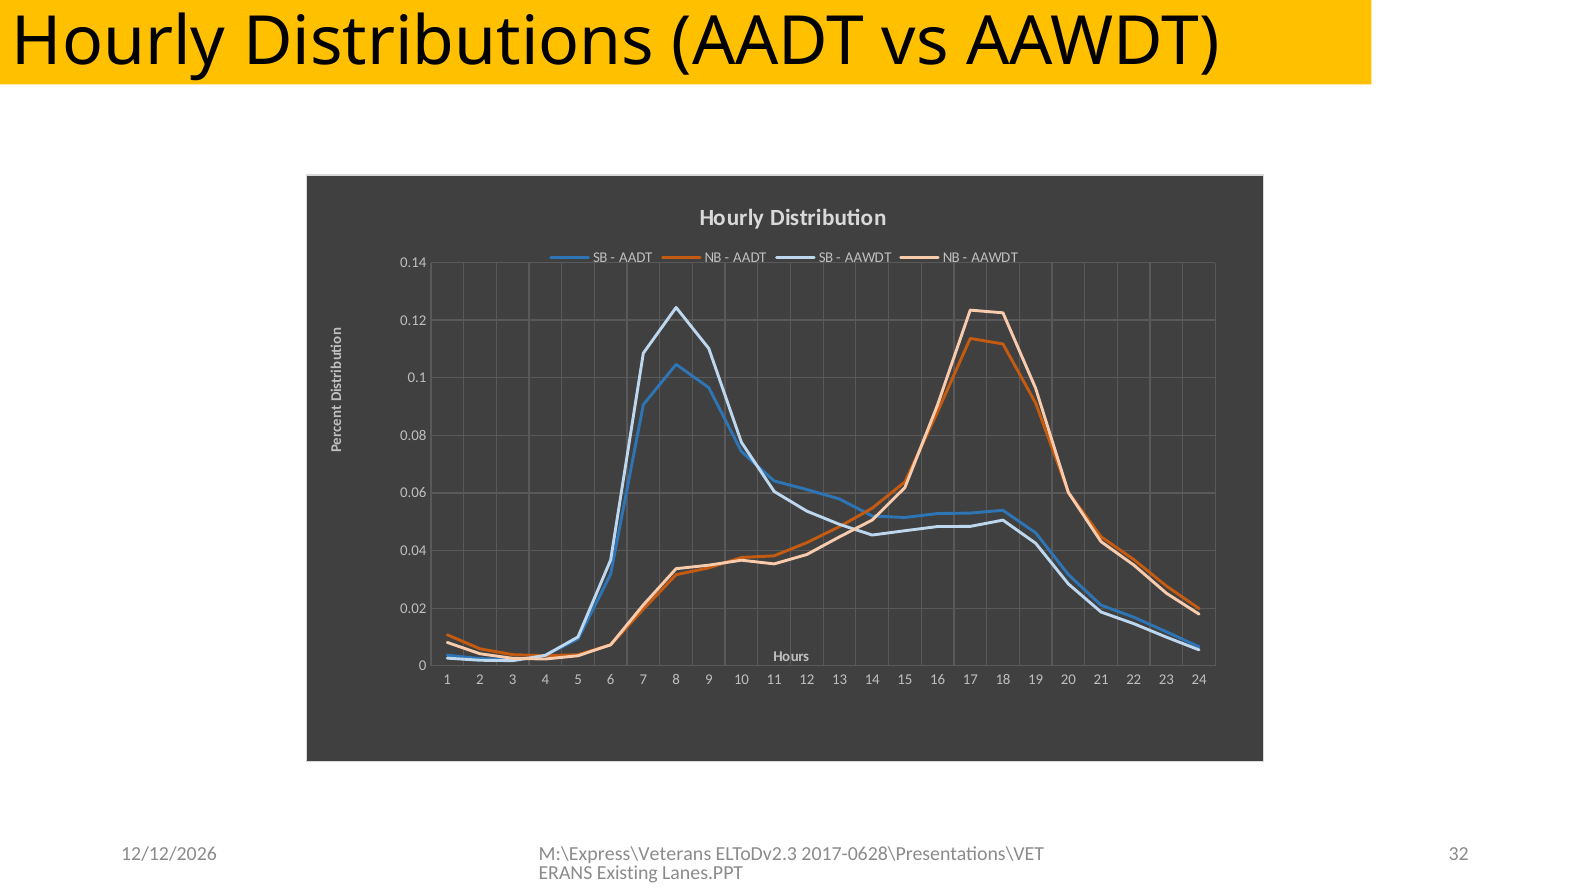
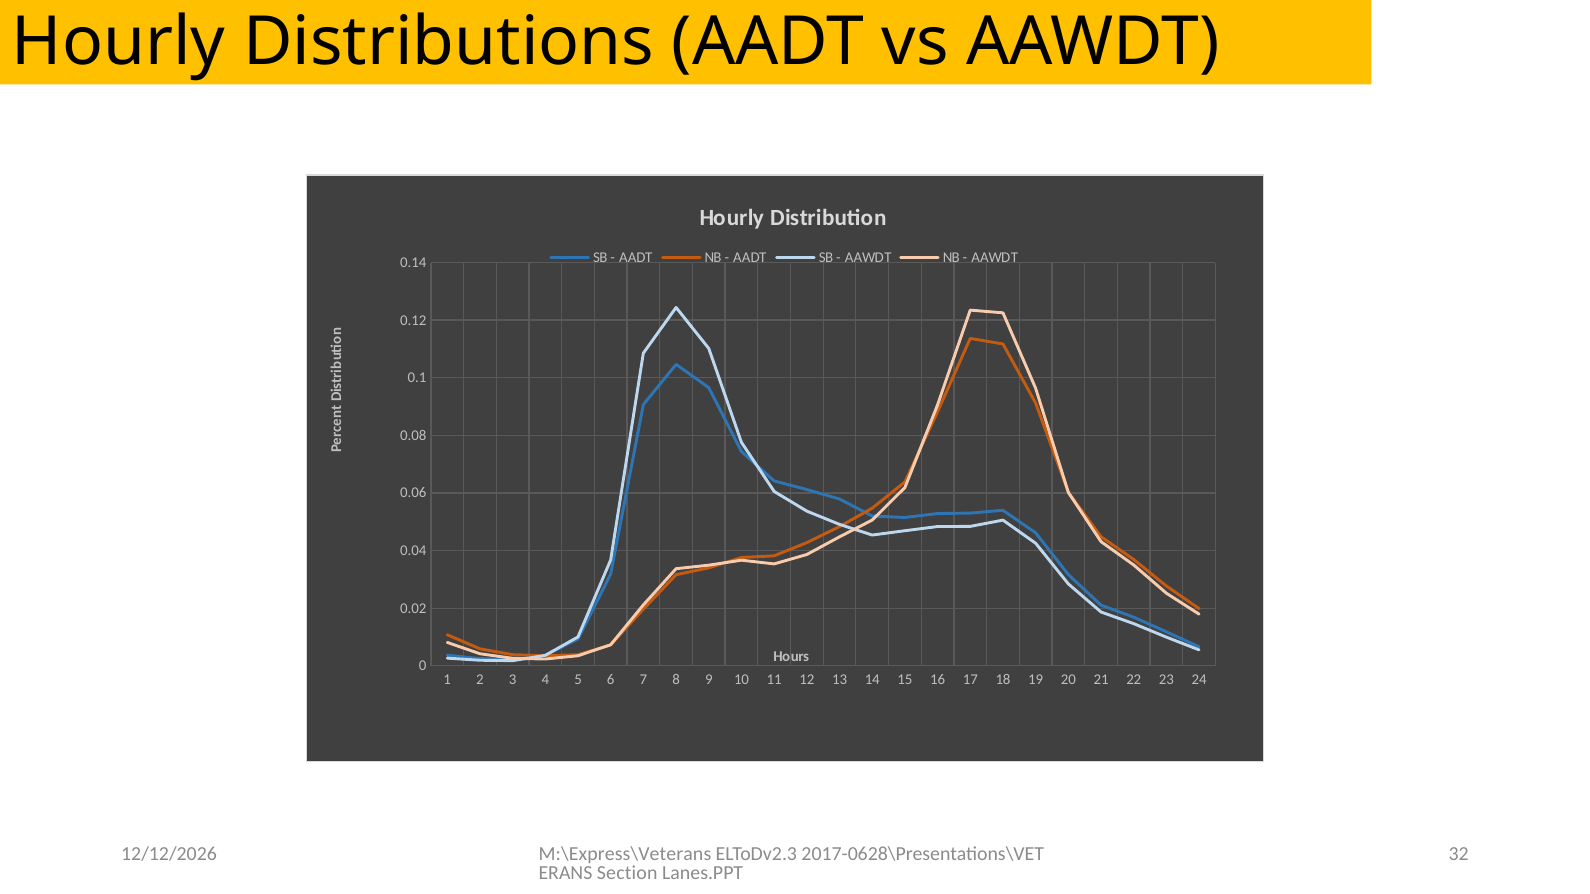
Existing: Existing -> Section (627, 874)
